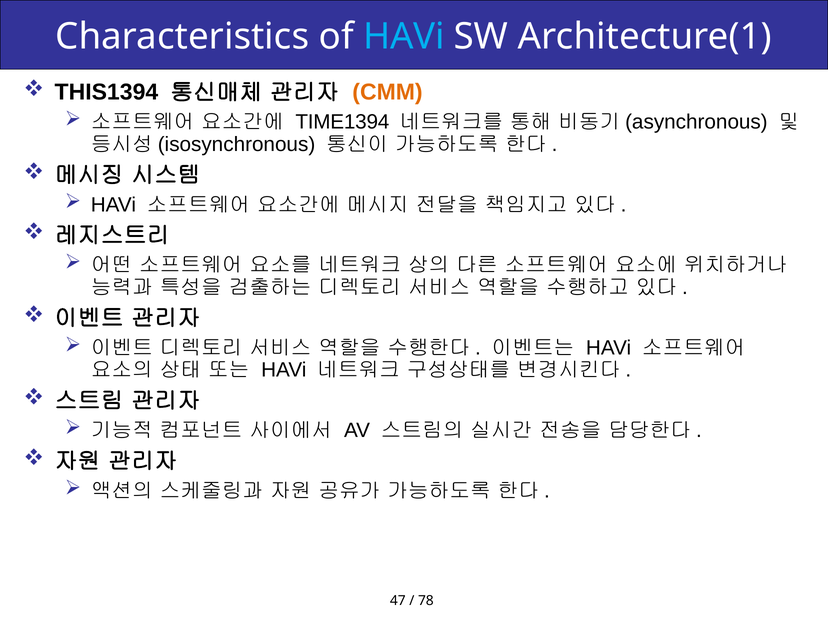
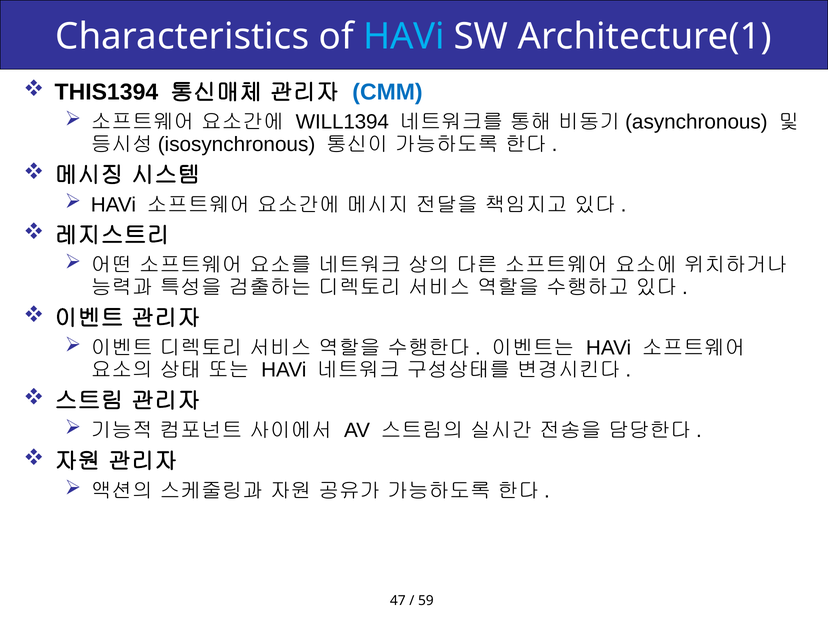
CMM colour: orange -> blue (388, 92)
TIME1394: TIME1394 -> WILL1394 (342, 122)
78: 78 -> 59 (426, 601)
